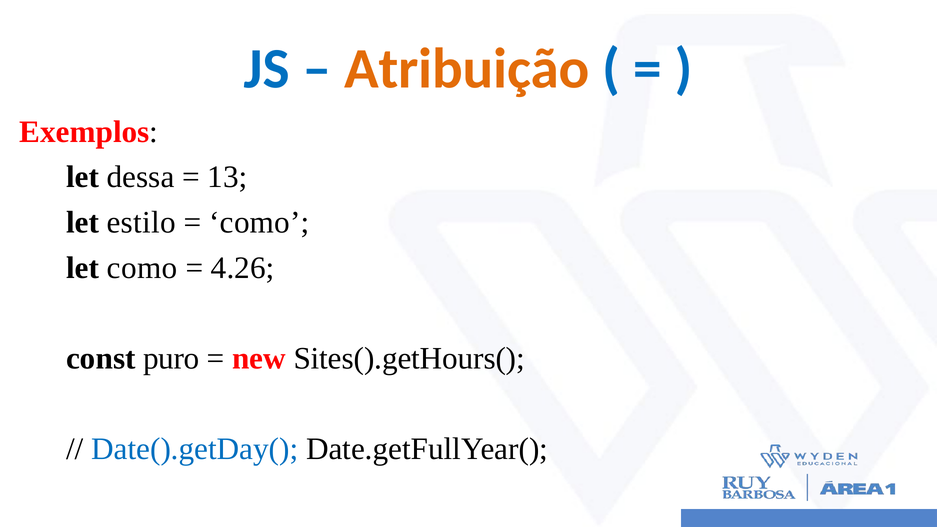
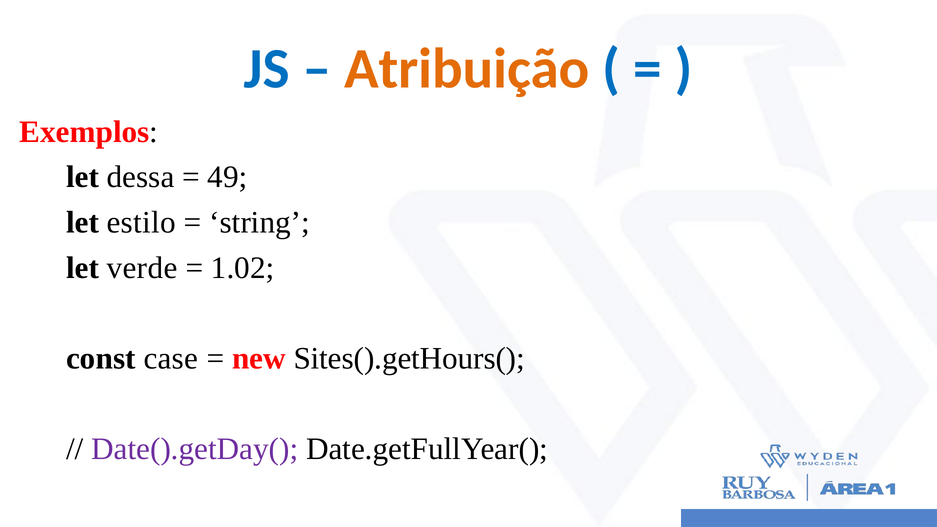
13: 13 -> 49 (227, 177)
como: como -> string (260, 223)
let como: como -> verde (142, 268)
4.26: 4.26 -> 1.02 (243, 268)
puro: puro -> case (171, 358)
Date().getDay( colour: blue -> purple (195, 449)
